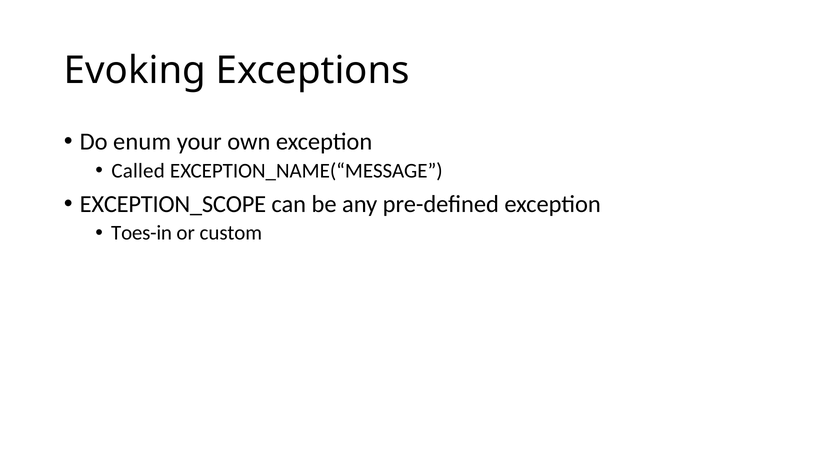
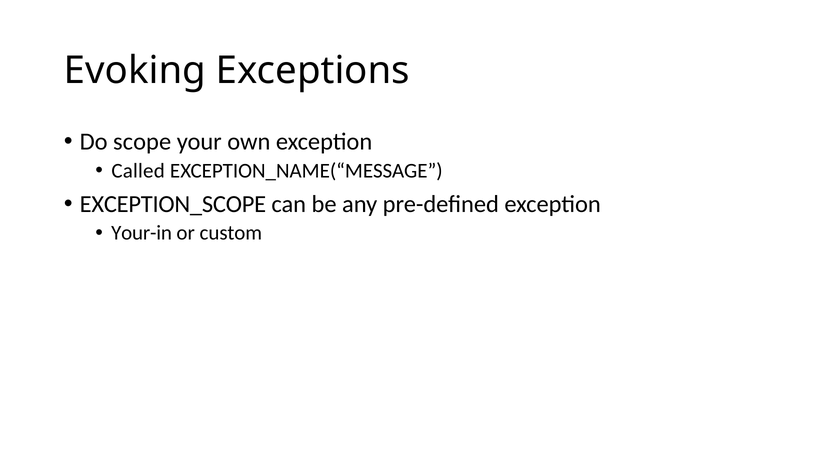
enum: enum -> scope (142, 142)
Toes-in: Toes-in -> Your-in (142, 233)
